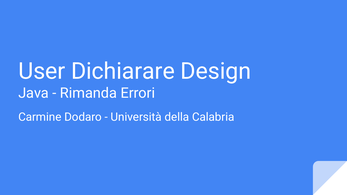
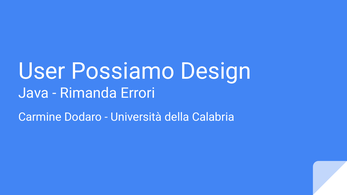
Dichiarare: Dichiarare -> Possiamo (123, 71)
